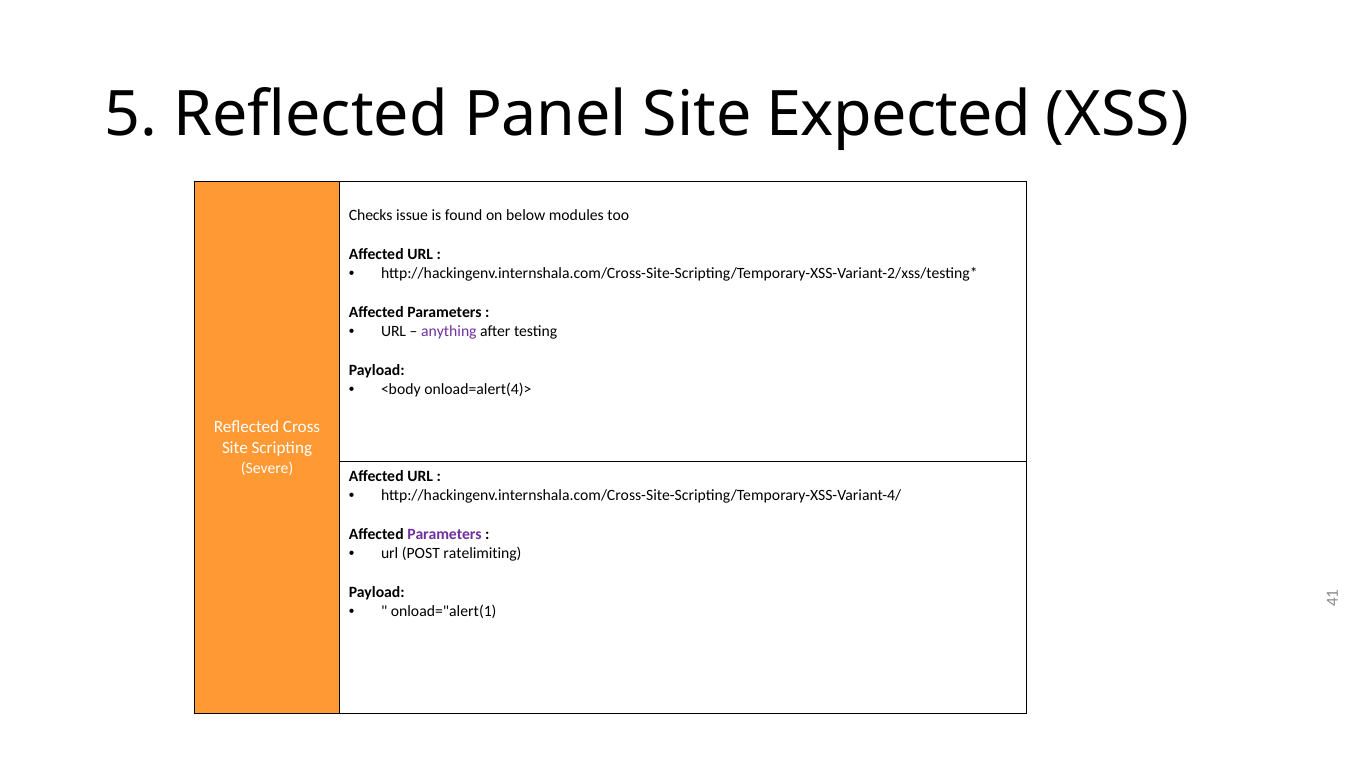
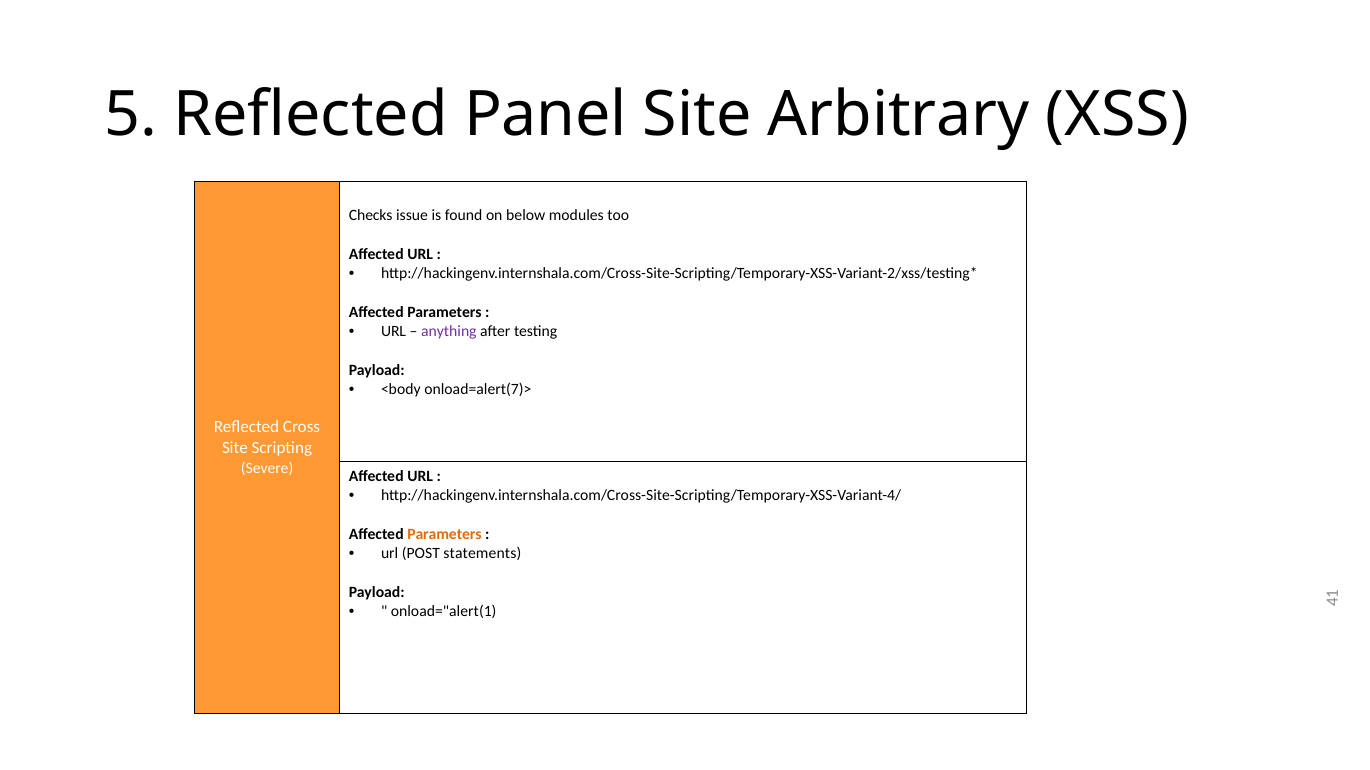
Expected: Expected -> Arbitrary (899, 115)
onload=alert(4)>: onload=alert(4)> -> onload=alert(7)> (478, 390)
Parameters colour: purple -> orange (444, 535)
ratelimiting: ratelimiting -> statements (482, 554)
